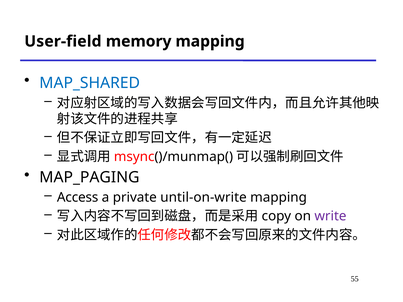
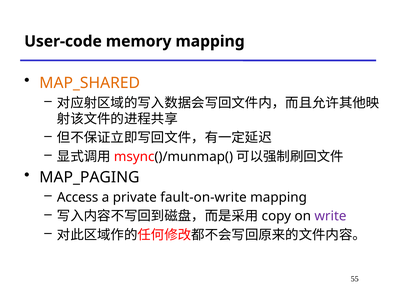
User-field: User-field -> User-code (63, 41)
MAP_SHARED colour: blue -> orange (90, 83)
until-on-write: until-on-write -> fault-on-write (204, 198)
